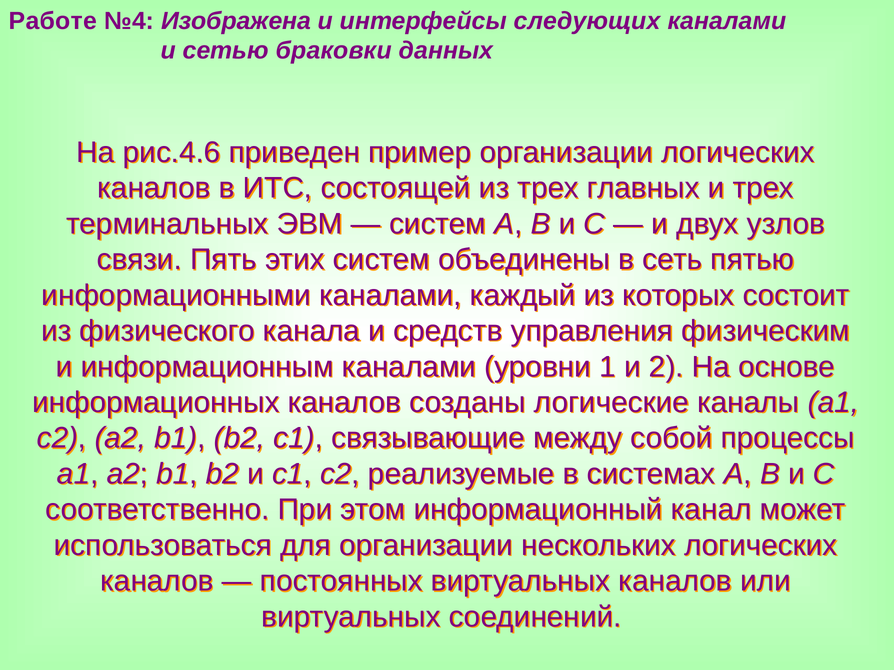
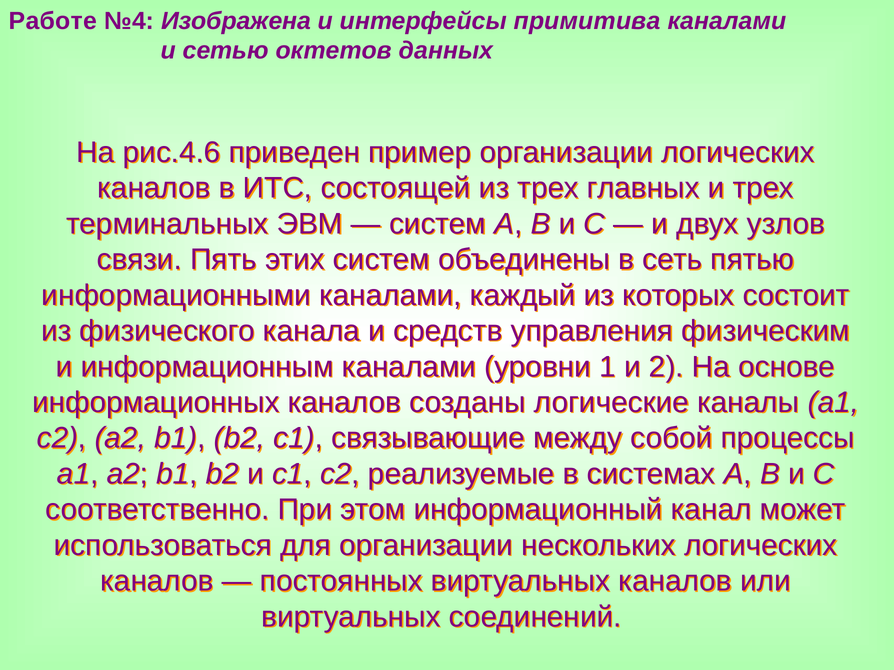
следующих: следующих -> примитива (587, 21)
браковки: браковки -> октетов (334, 51)
